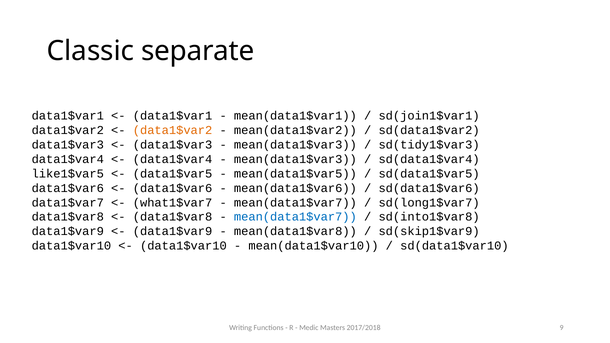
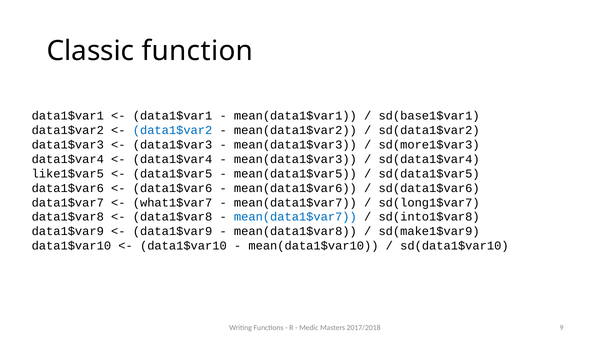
separate: separate -> function (198, 51)
sd(join1$var1: sd(join1$var1 -> sd(base1$var1 (429, 116)
data1$var2 colour: orange -> blue (173, 130)
sd(tidy1$var3: sd(tidy1$var3 -> sd(more1$var3 (429, 145)
sd(skip1$var9: sd(skip1$var9 -> sd(make1$var9 (429, 232)
